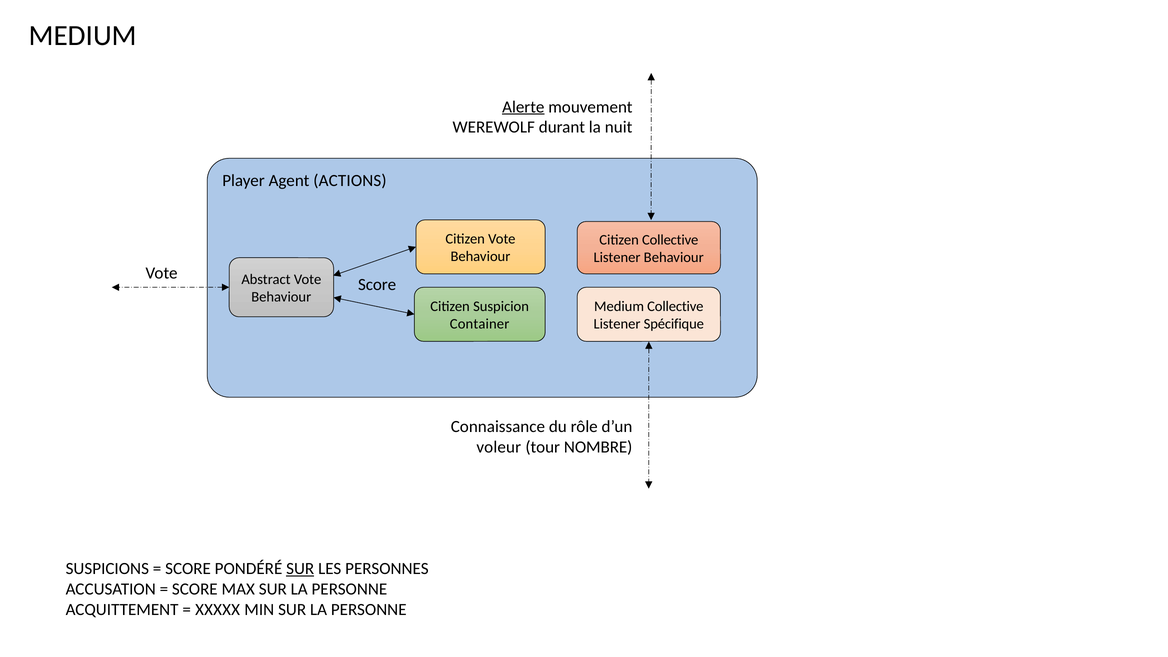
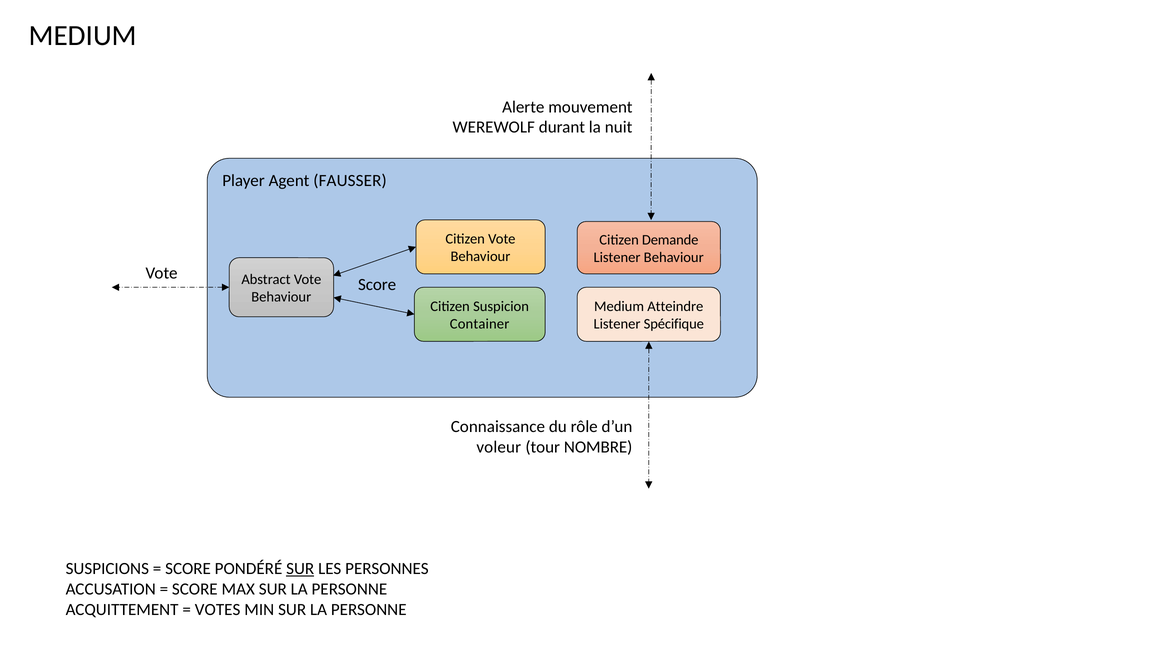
Alerte underline: present -> none (523, 107)
ACTIONS: ACTIONS -> FAUSSER (350, 180)
Citizen Collective: Collective -> Demande (670, 240)
Medium Collective: Collective -> Atteindre (675, 307)
XXXXX: XXXXX -> VOTES (218, 610)
